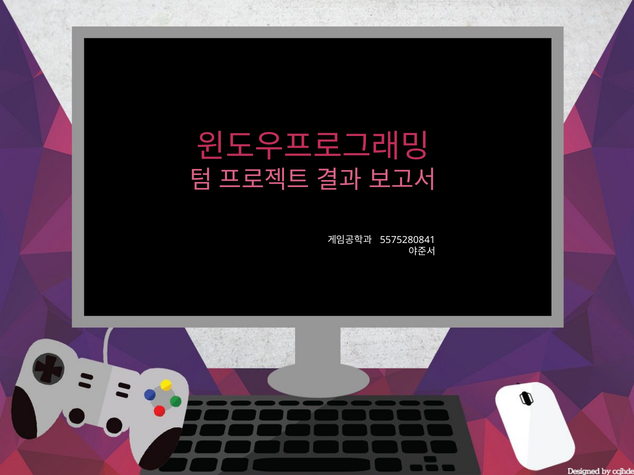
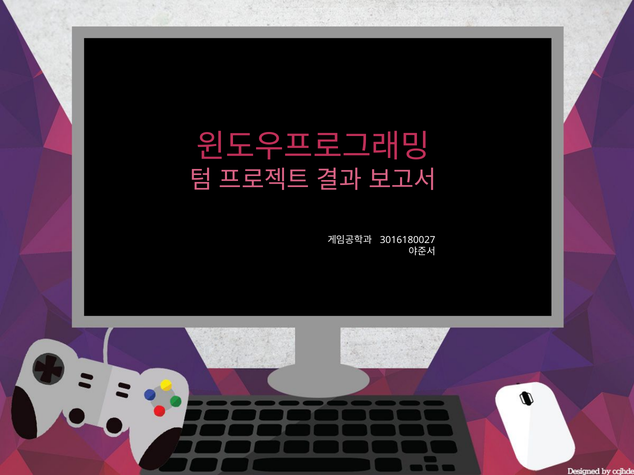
5575280841: 5575280841 -> 3016180027 (408, 240)
